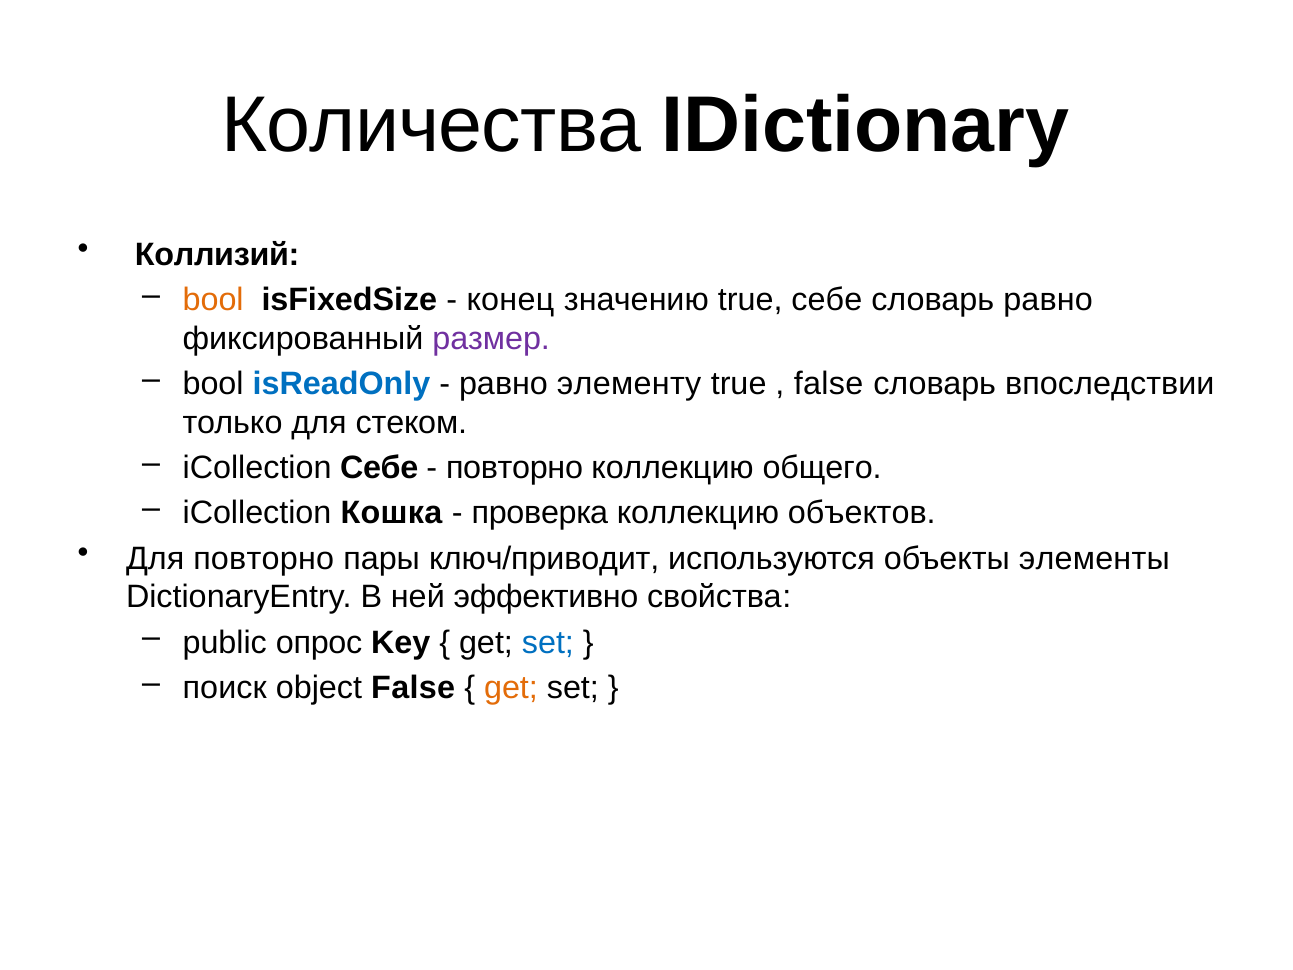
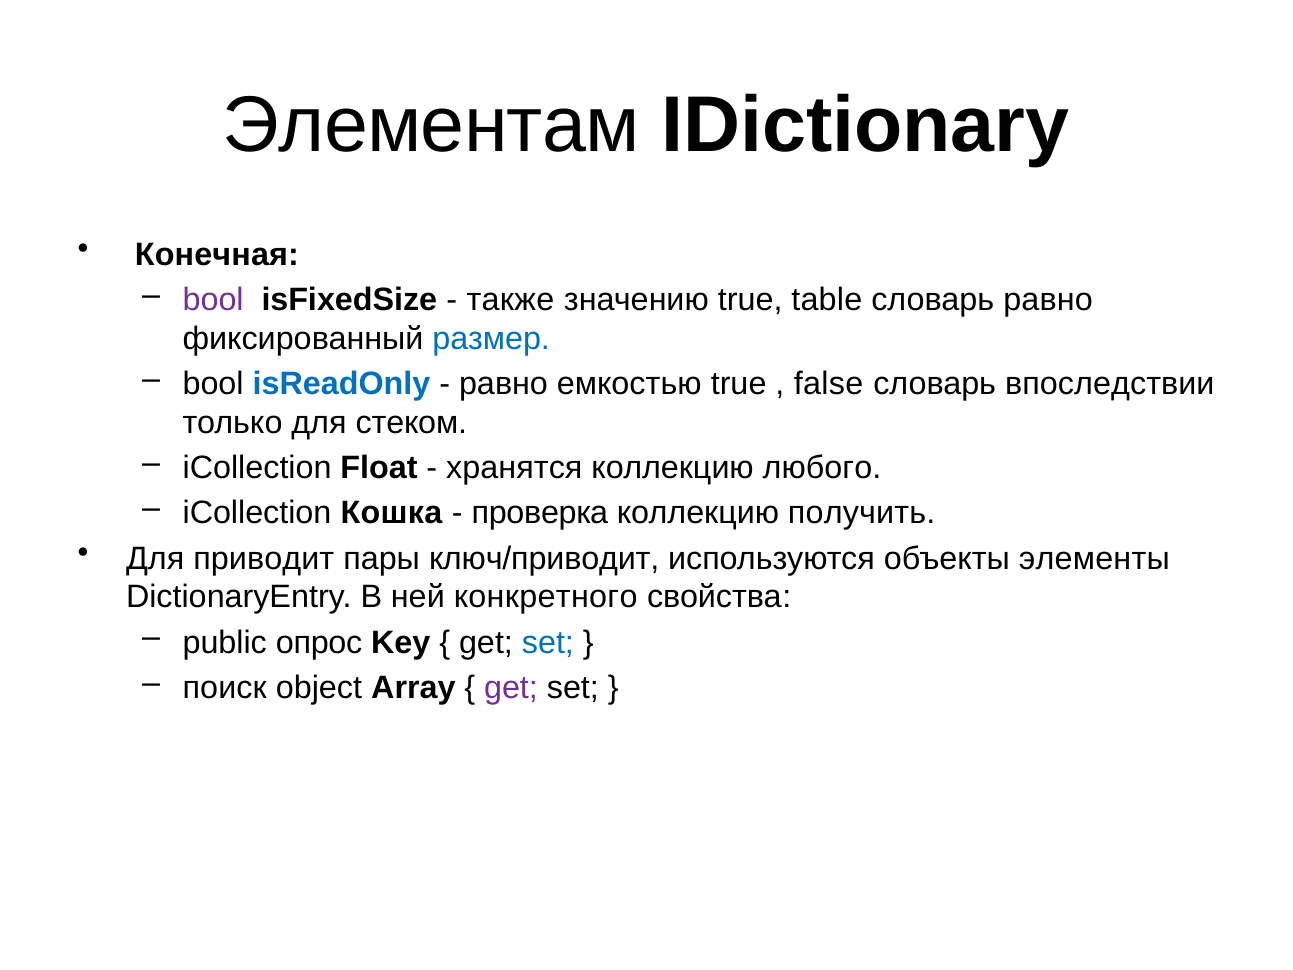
Количества: Количества -> Элементам (431, 125)
Коллизий: Коллизий -> Конечная (217, 254)
bool colour: orange -> purple (213, 300)
конец: конец -> также (510, 300)
true себе: себе -> table (827, 300)
размер colour: purple -> blue (491, 338)
элементу: элементу -> емкостью (629, 384)
iCollection Себе: Себе -> Float (379, 468)
повторно: повторно -> хранятся (514, 468)
общего: общего -> любого (822, 468)
объектов: объектов -> получить (862, 513)
Для повторно: повторно -> приводит (264, 558)
эффективно: эффективно -> конкретного (546, 597)
object False: False -> Array (413, 688)
get colour: orange -> purple (511, 688)
